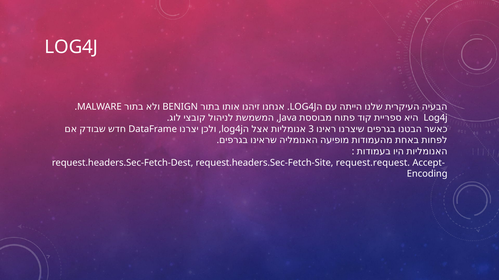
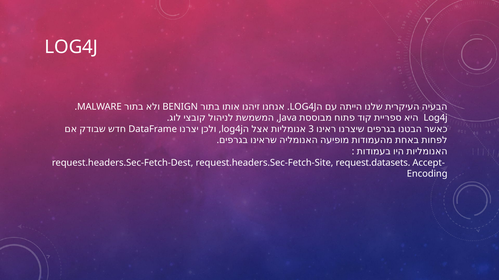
request.request: request.request -> request.datasets (373, 163)
